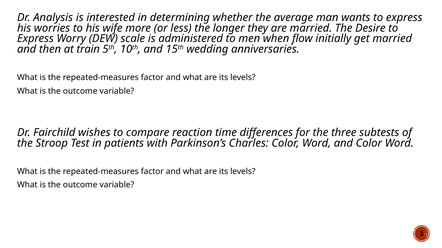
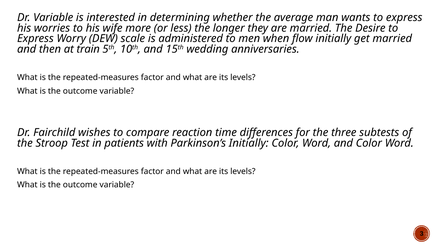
Dr Analysis: Analysis -> Variable (53, 18)
Parkinson’s Charles: Charles -> Initially (249, 143)
